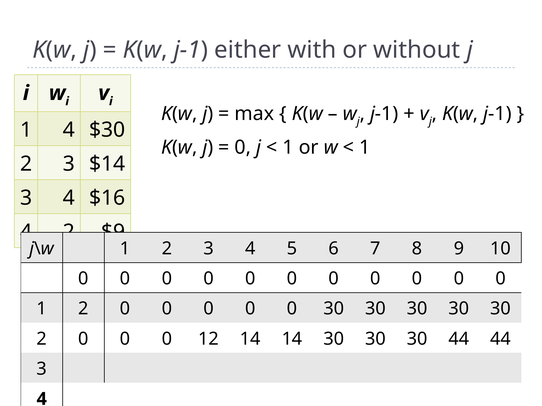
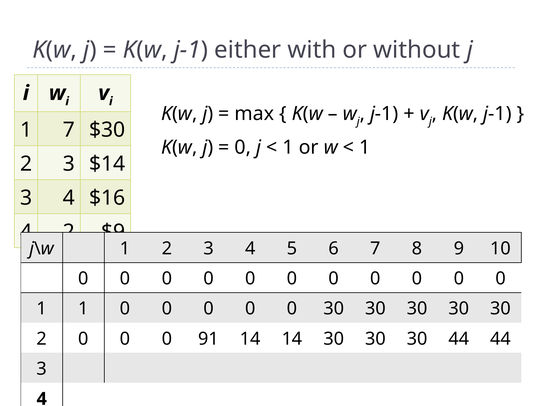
1 4: 4 -> 7 (69, 130)
2: 2 -> 1 (83, 309)
12: 12 -> 91 (209, 339)
